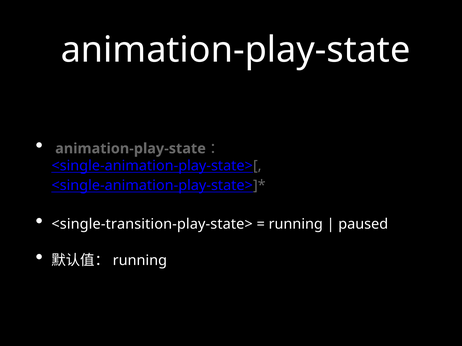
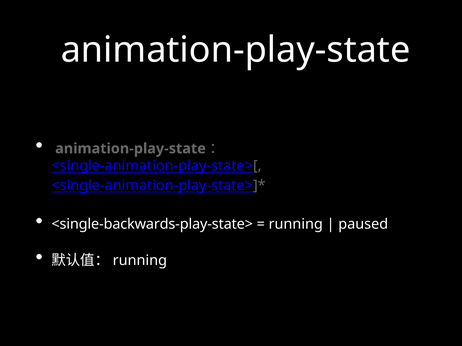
<single-transition-play-state>: <single-transition-play-state> -> <single-backwards-play-state> (152, 224)
